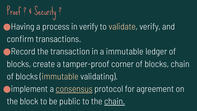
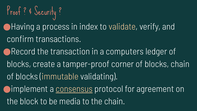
in verify: verify -> index (89, 27)
a immutable: immutable -> computers (125, 51)
public: public -> media (70, 101)
chain underline: present -> none (115, 101)
